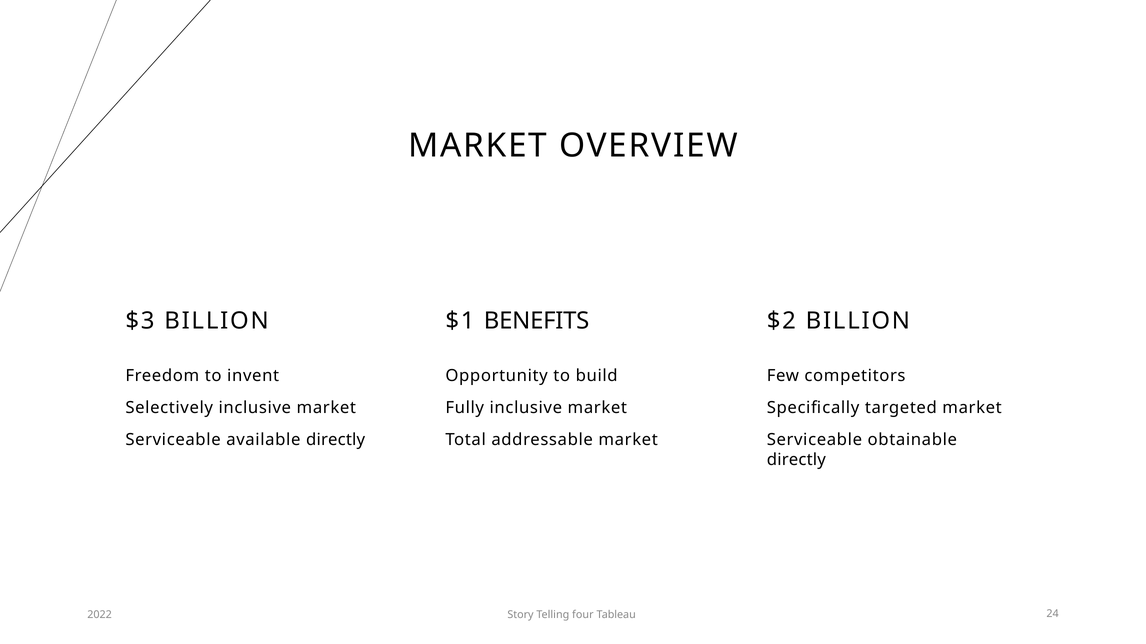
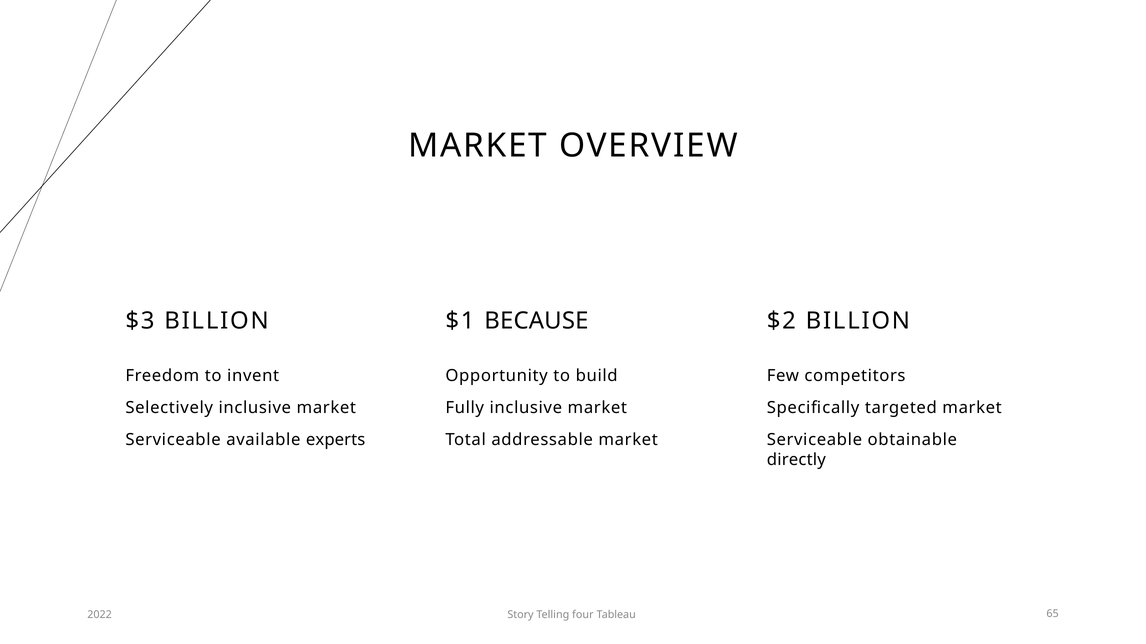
BENEFITS: BENEFITS -> BECAUSE (536, 321)
available directly: directly -> experts (336, 440)
24: 24 -> 65 (1053, 615)
